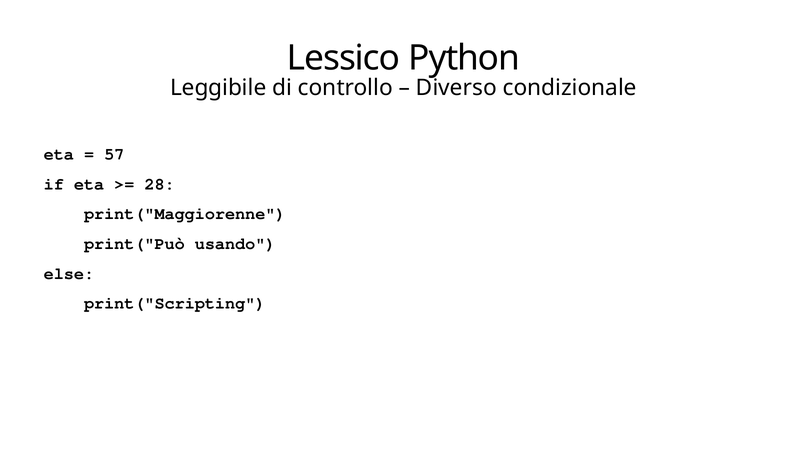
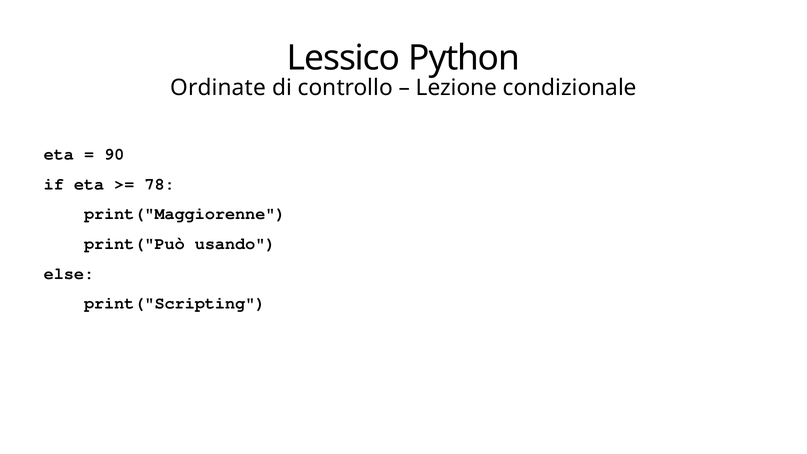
Leggibile: Leggibile -> Ordinate (218, 88)
Diverso: Diverso -> Lezione (456, 88)
57: 57 -> 90 (114, 154)
28: 28 -> 78 (160, 184)
